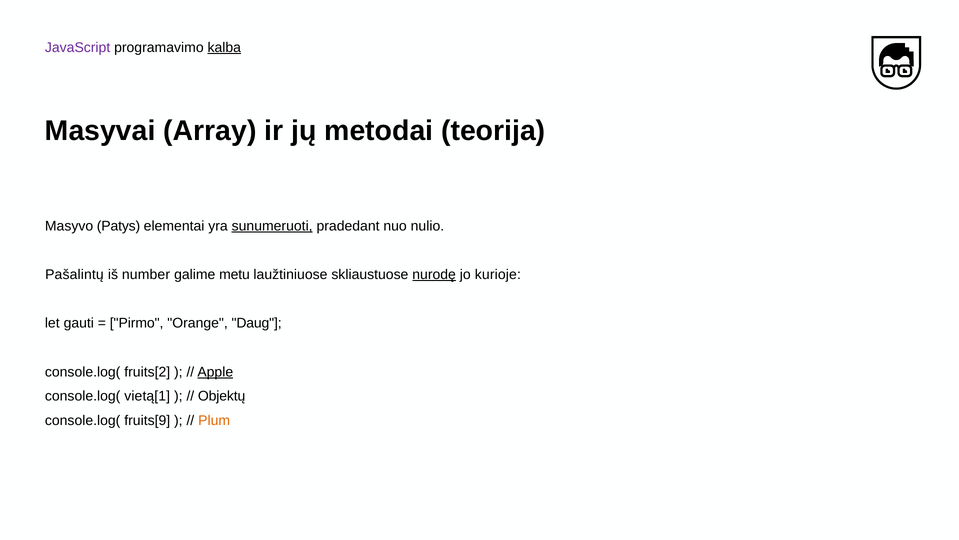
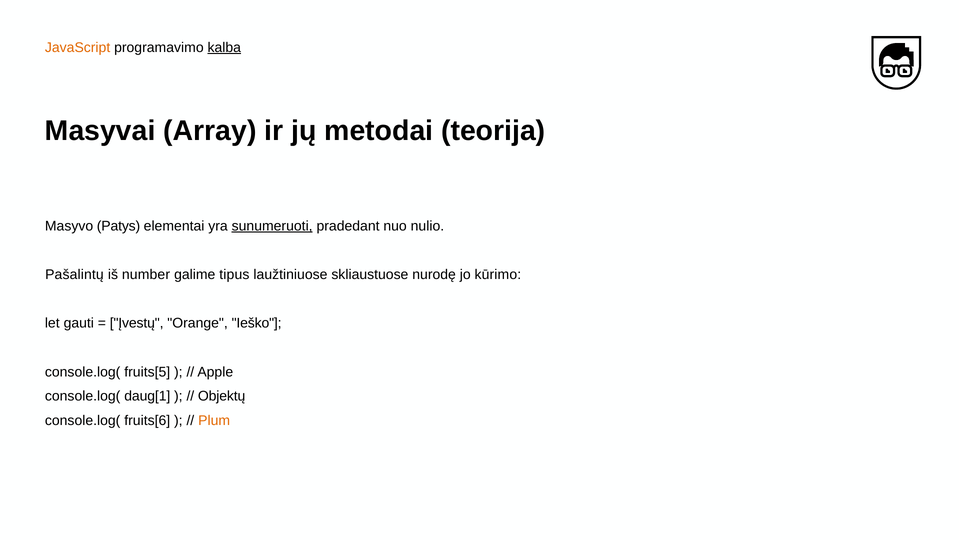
JavaScript colour: purple -> orange (78, 47)
metu: metu -> tipus (234, 274)
nurodę underline: present -> none (434, 274)
kurioje: kurioje -> kūrimo (498, 274)
Pirmo: Pirmo -> Įvestų (137, 323)
Daug: Daug -> Ieško (257, 323)
fruits[2: fruits[2 -> fruits[5 (147, 372)
Apple underline: present -> none (215, 372)
vietą[1: vietą[1 -> daug[1 (147, 396)
fruits[9: fruits[9 -> fruits[6 (147, 420)
